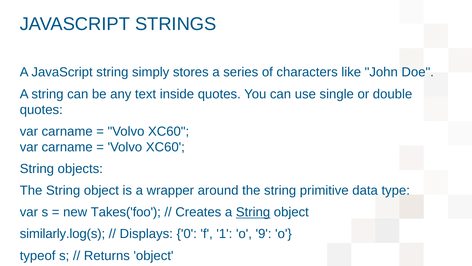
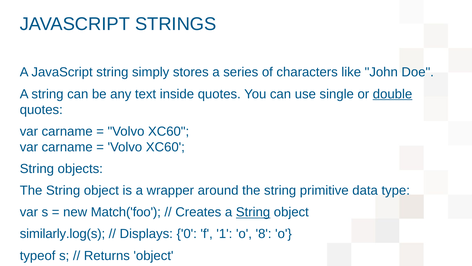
double underline: none -> present (393, 94)
Takes('foo: Takes('foo -> Match('foo (126, 212)
9: 9 -> 8 (264, 234)
